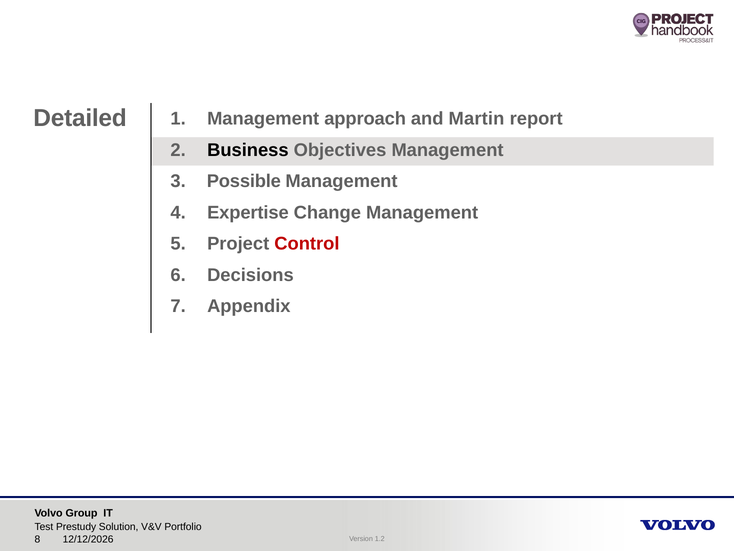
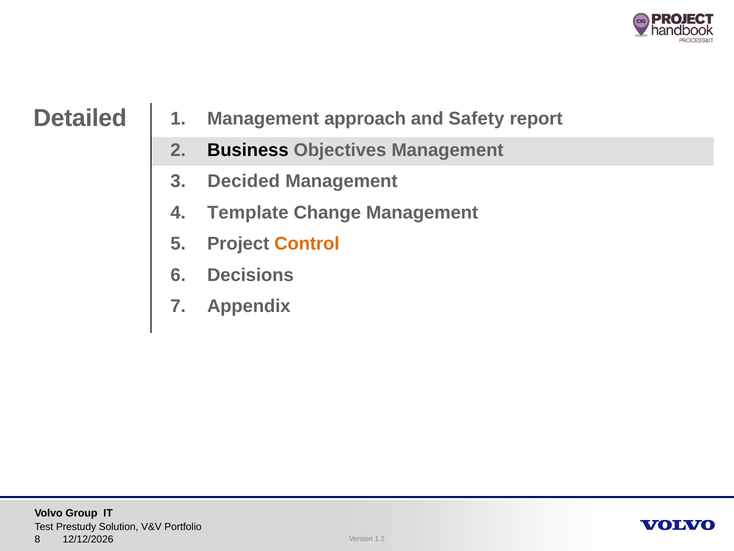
Martin: Martin -> Safety (476, 119)
Possible: Possible -> Decided (244, 181)
Expertise: Expertise -> Template (248, 212)
Control colour: red -> orange (307, 244)
